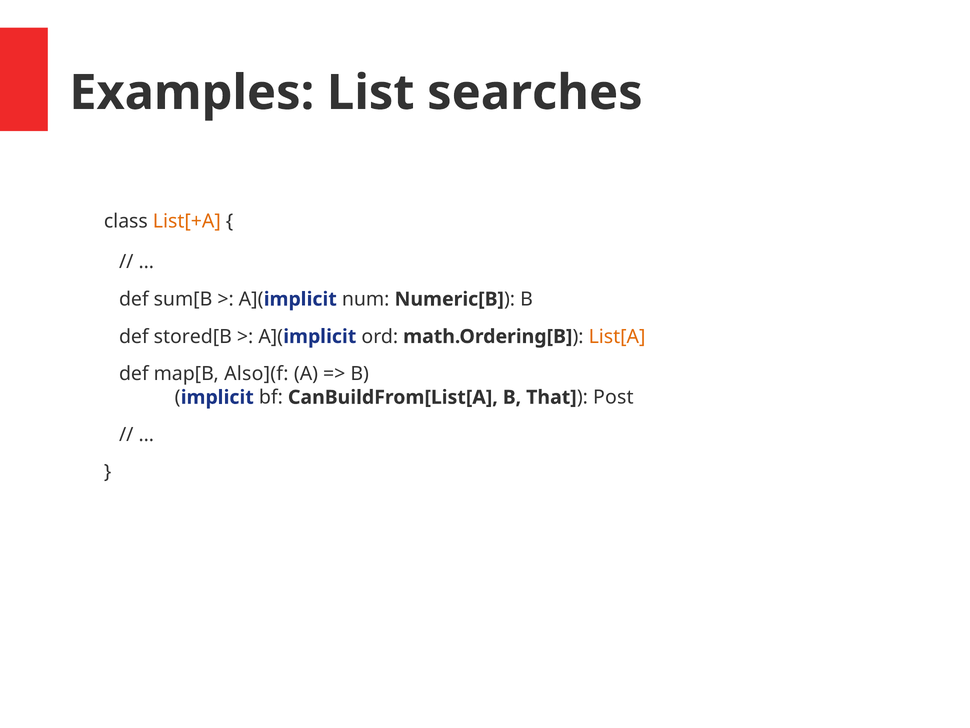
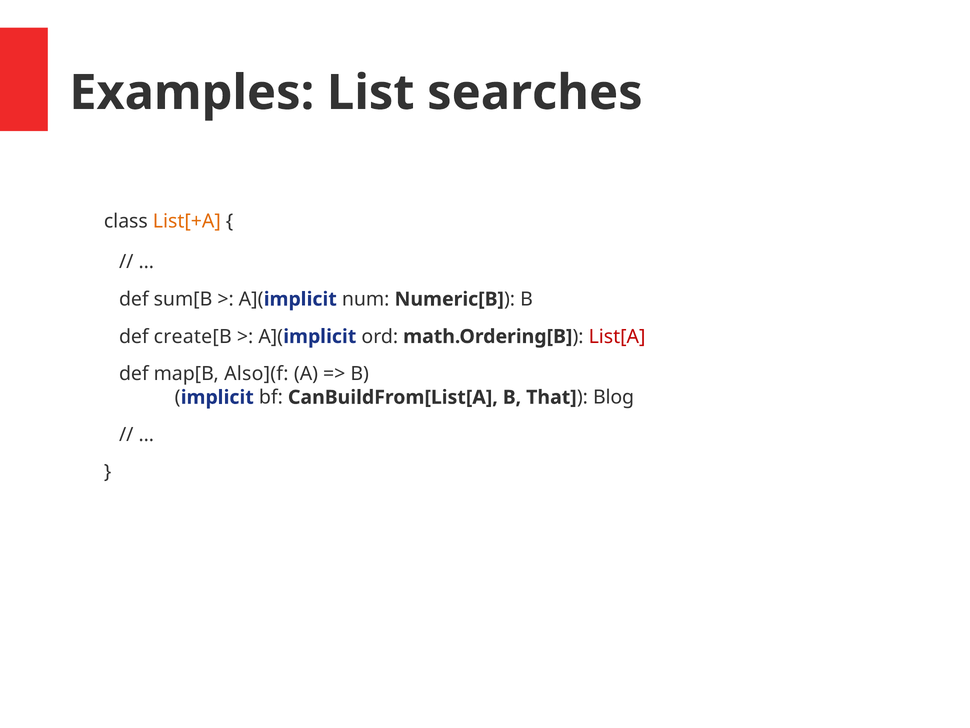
stored[B: stored[B -> create[B (193, 336)
List[A colour: orange -> red (617, 336)
Post: Post -> Blog (614, 397)
